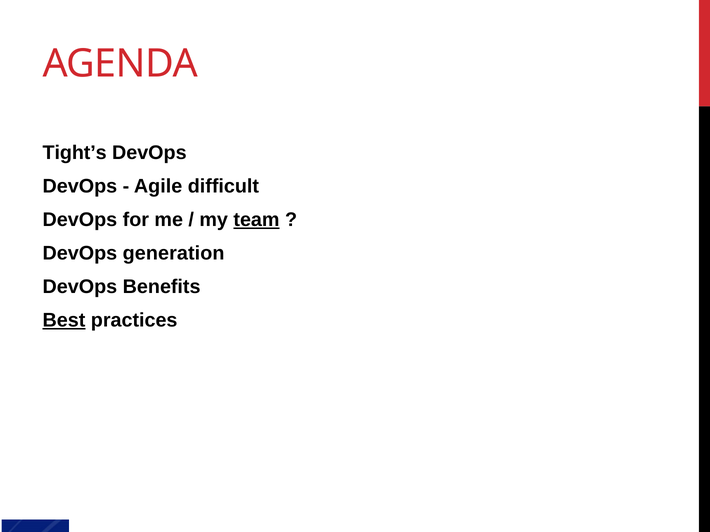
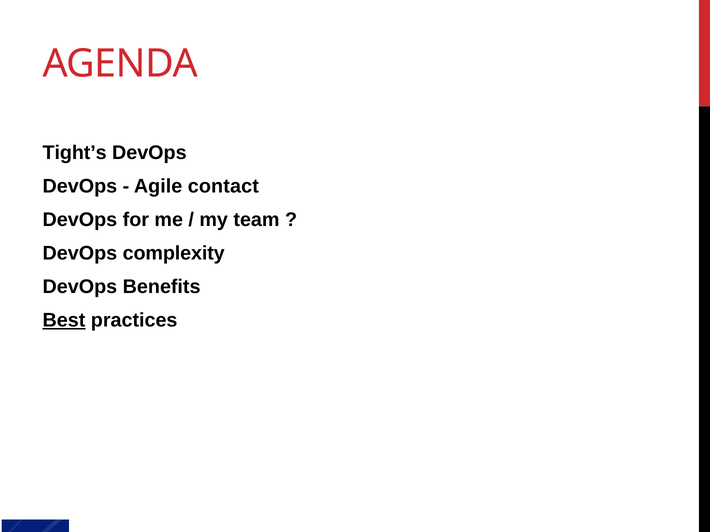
difficult: difficult -> contact (223, 186)
team underline: present -> none (256, 220)
generation: generation -> complexity (174, 253)
